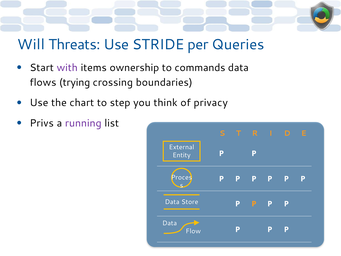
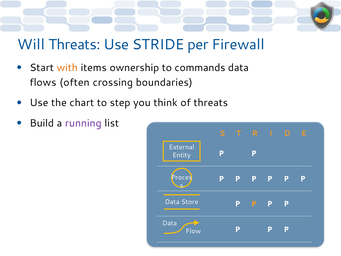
Queries: Queries -> Firewall (238, 45)
with colour: purple -> orange (67, 68)
trying: trying -> often (75, 82)
of privacy: privacy -> threats (211, 103)
Privs: Privs -> Build (42, 123)
